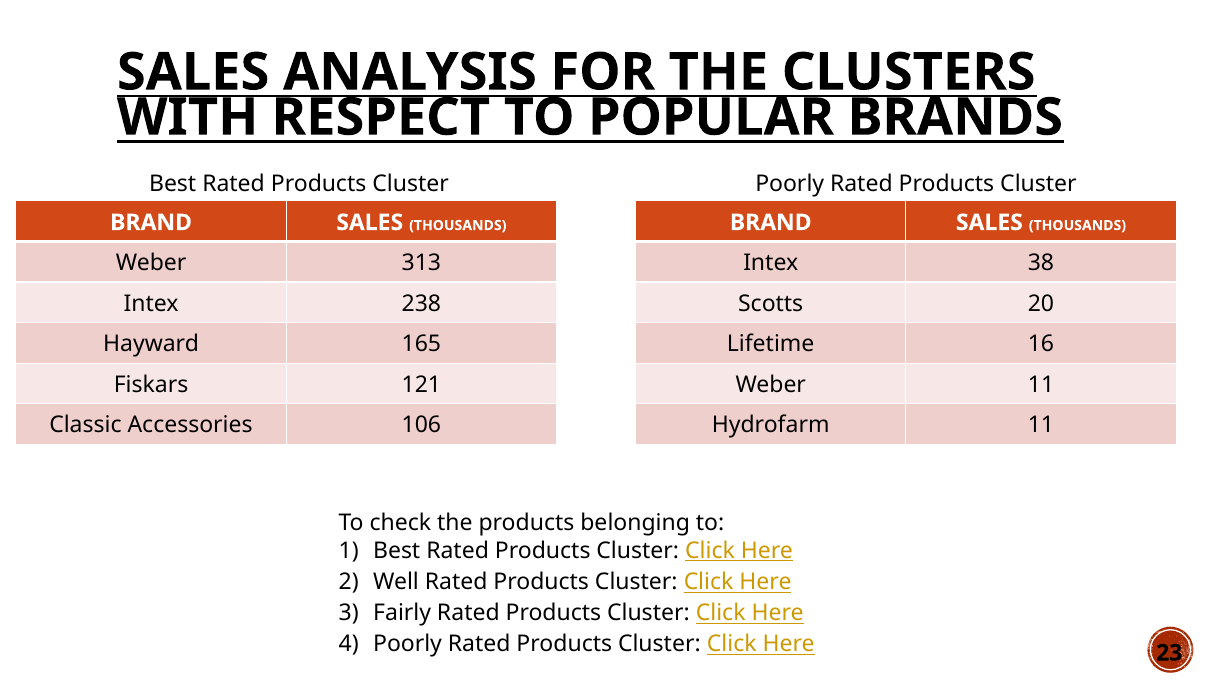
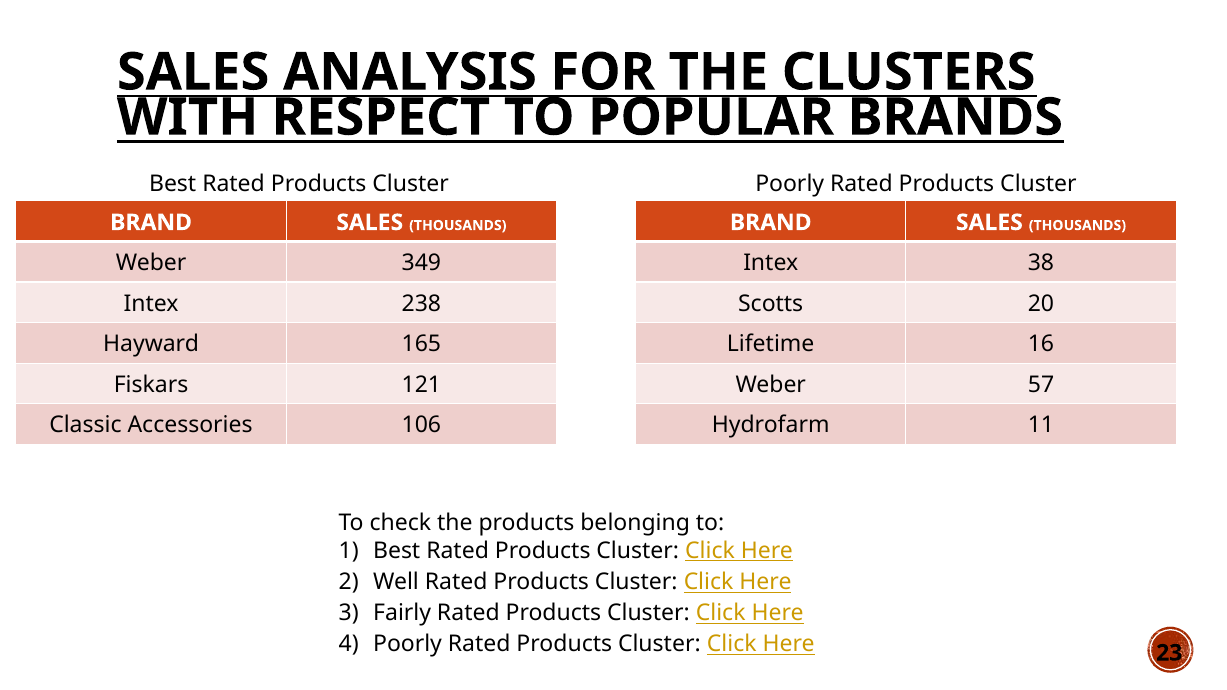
313: 313 -> 349 (421, 263)
Weber 11: 11 -> 57 (1041, 385)
